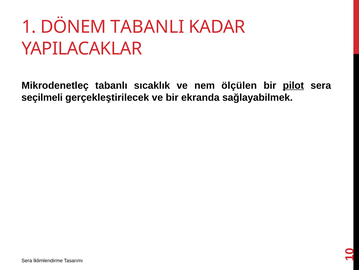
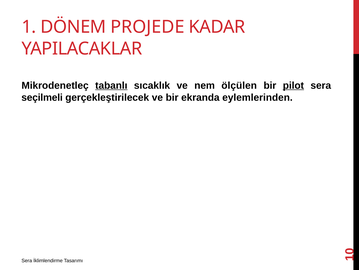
TABANLI: TABANLI -> PROJEDE (147, 27)
tabanlı underline: none -> present (111, 85)
sağlayabilmek: sağlayabilmek -> eylemlerinden (257, 97)
